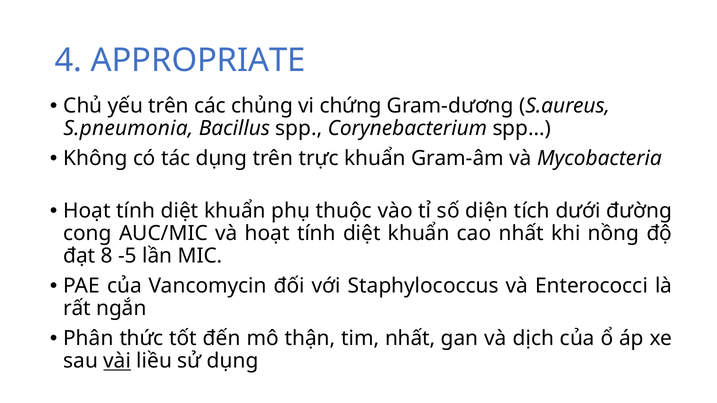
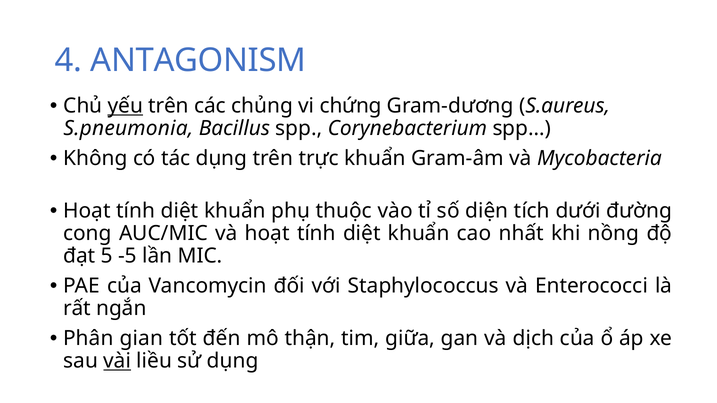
APPROPRIATE: APPROPRIATE -> ANTAGONISM (198, 60)
yếu underline: none -> present (125, 106)
8: 8 -> 5 (107, 256)
thức: thức -> gian (141, 339)
tim nhất: nhất -> giữa (410, 339)
